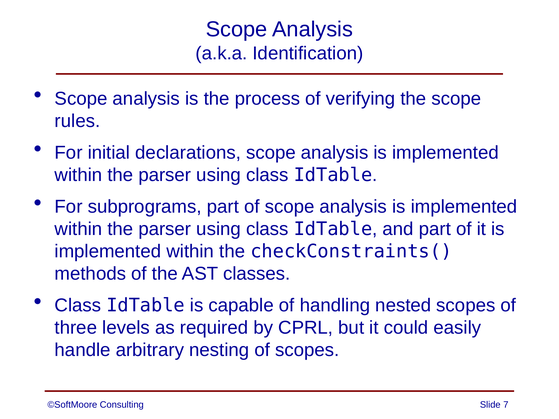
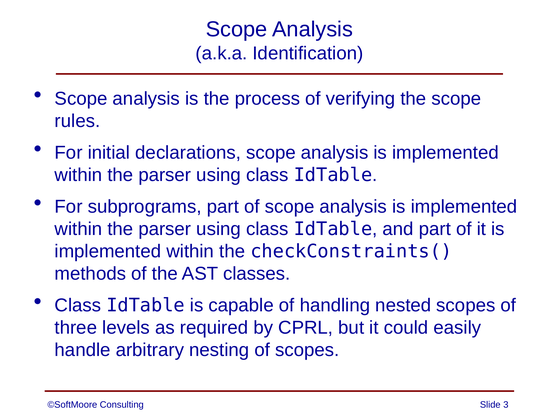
7: 7 -> 3 (506, 405)
